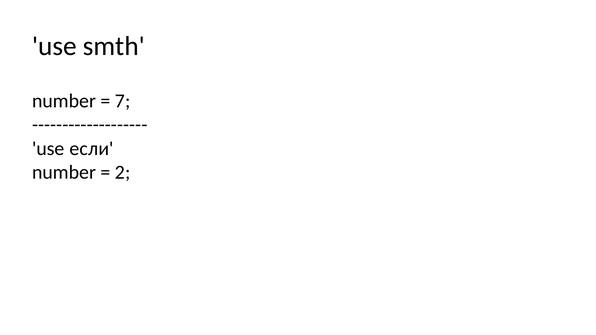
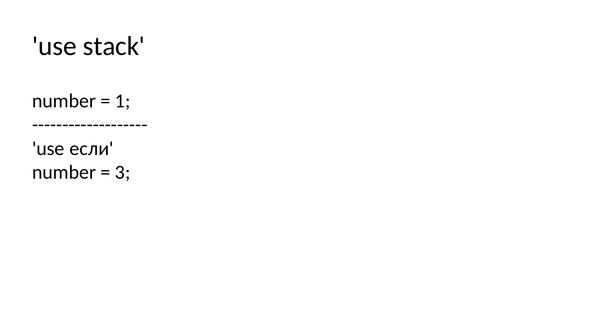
smth: smth -> stack (114, 46)
7: 7 -> 1 (123, 101)
2: 2 -> 3 (123, 172)
